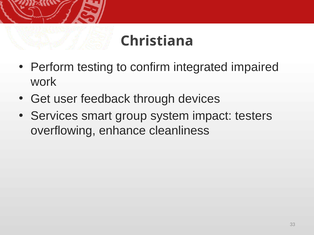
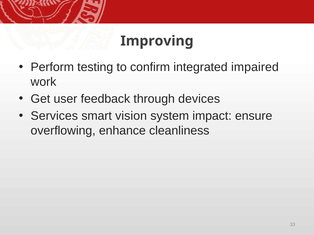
Christiana: Christiana -> Improving (157, 41)
group: group -> vision (131, 116)
testers: testers -> ensure (254, 116)
